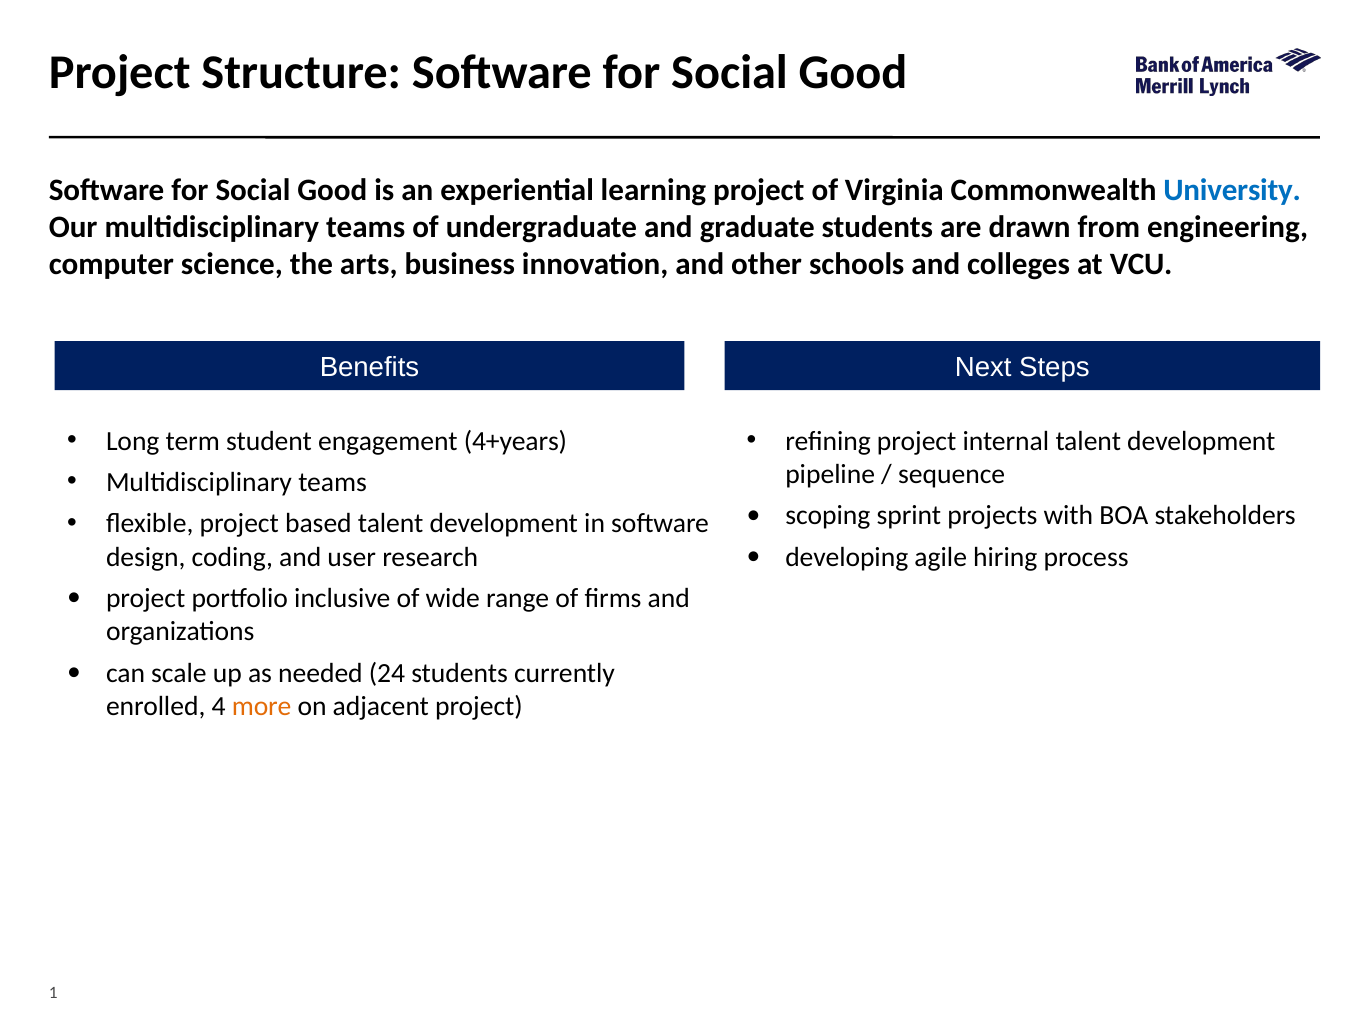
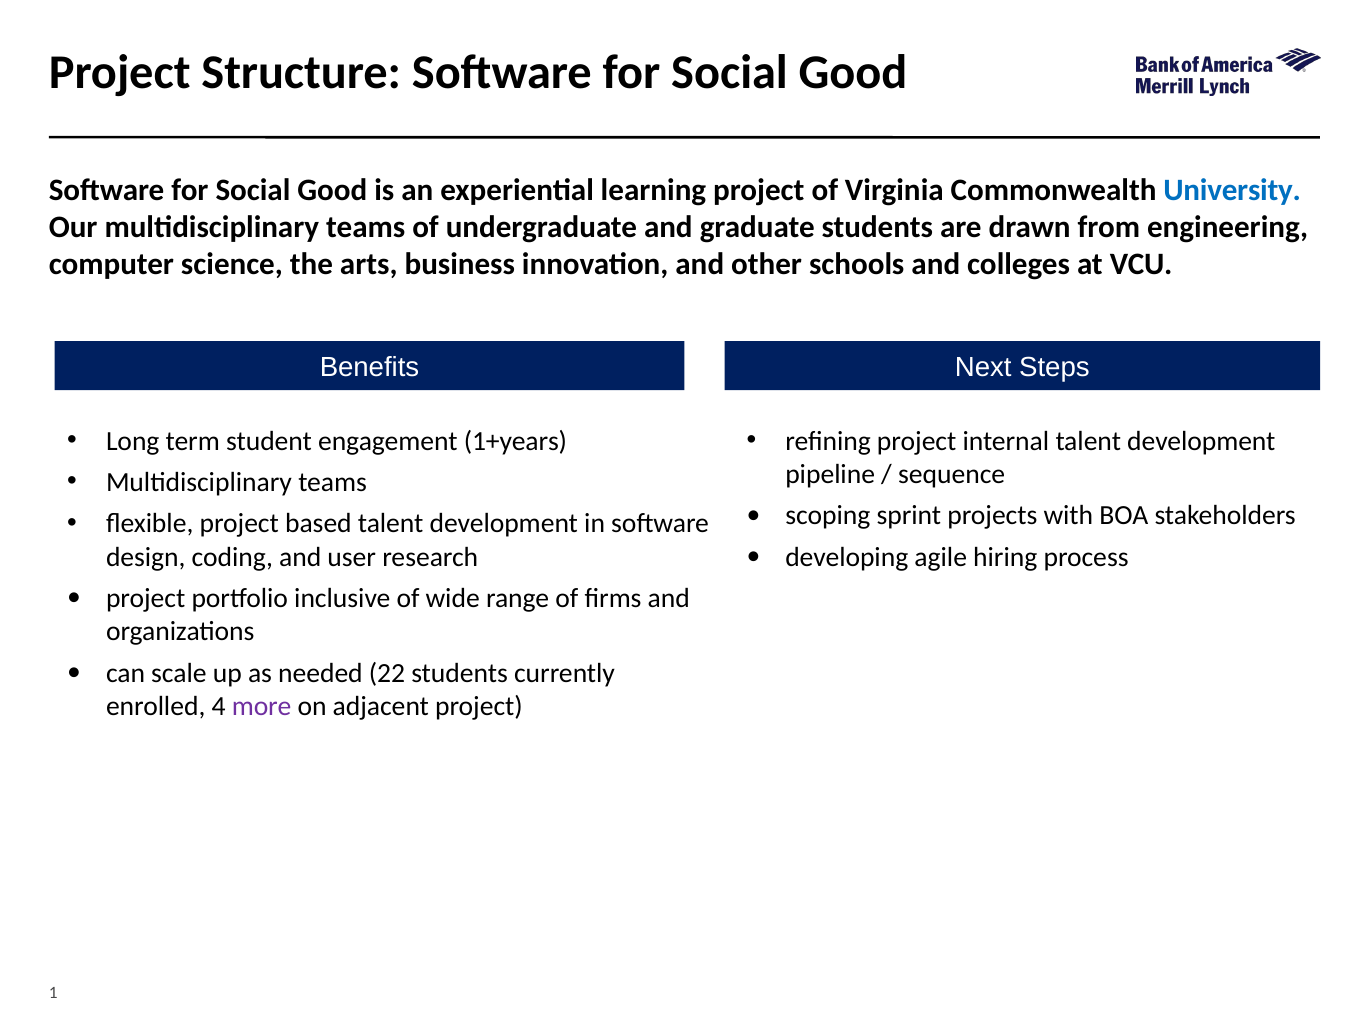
4+years: 4+years -> 1+years (515, 441)
24: 24 -> 22 (387, 673)
more colour: orange -> purple (262, 706)
